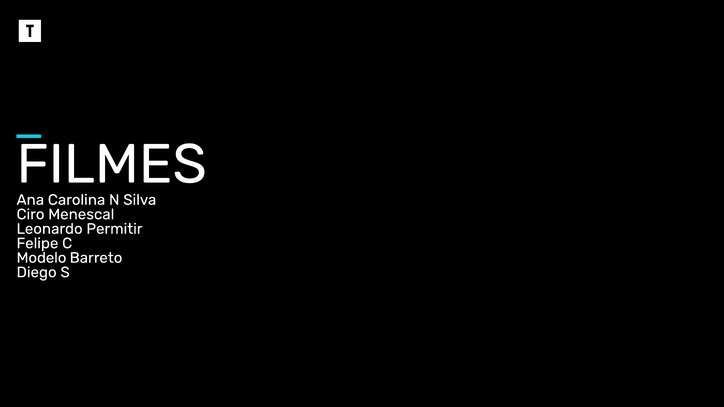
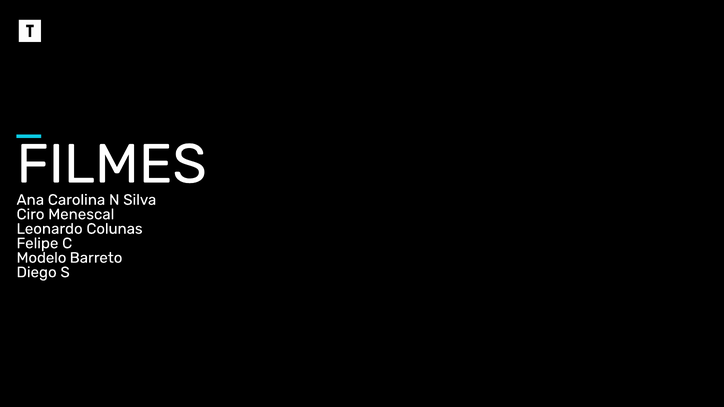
Permitir: Permitir -> Colunas (114, 229)
